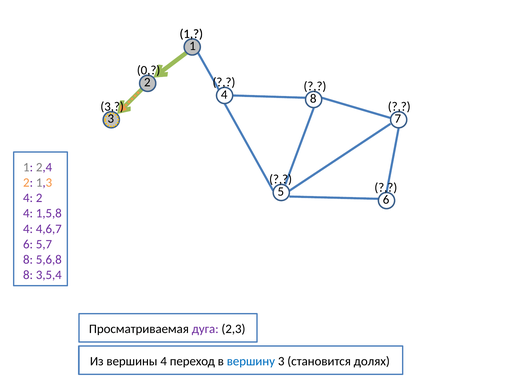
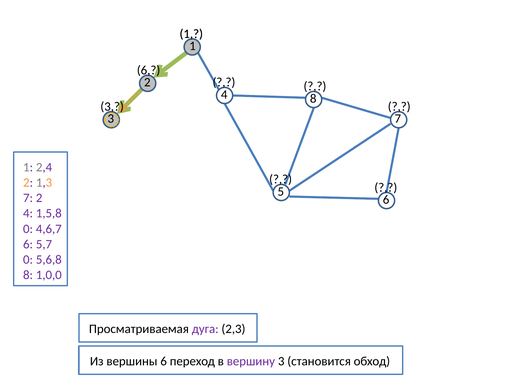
0: 0 -> 6 (149, 70)
4: 4 -> 7 (28, 198)
4: 4 -> 0 (28, 229)
8: 8 -> 0 (28, 260)
3,5,4: 3,5,4 -> 1,0,0 (49, 275)
вершины 4: 4 -> 6 (164, 362)
вершину colour: blue -> purple (251, 362)
долях: долях -> обход (372, 362)
